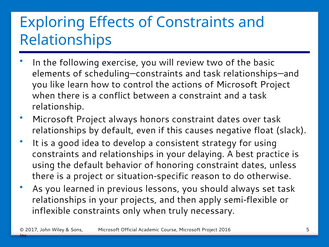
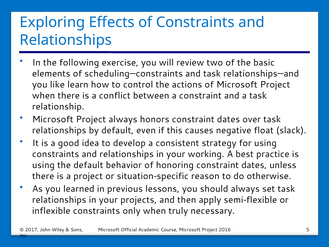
delaying: delaying -> working (206, 154)
